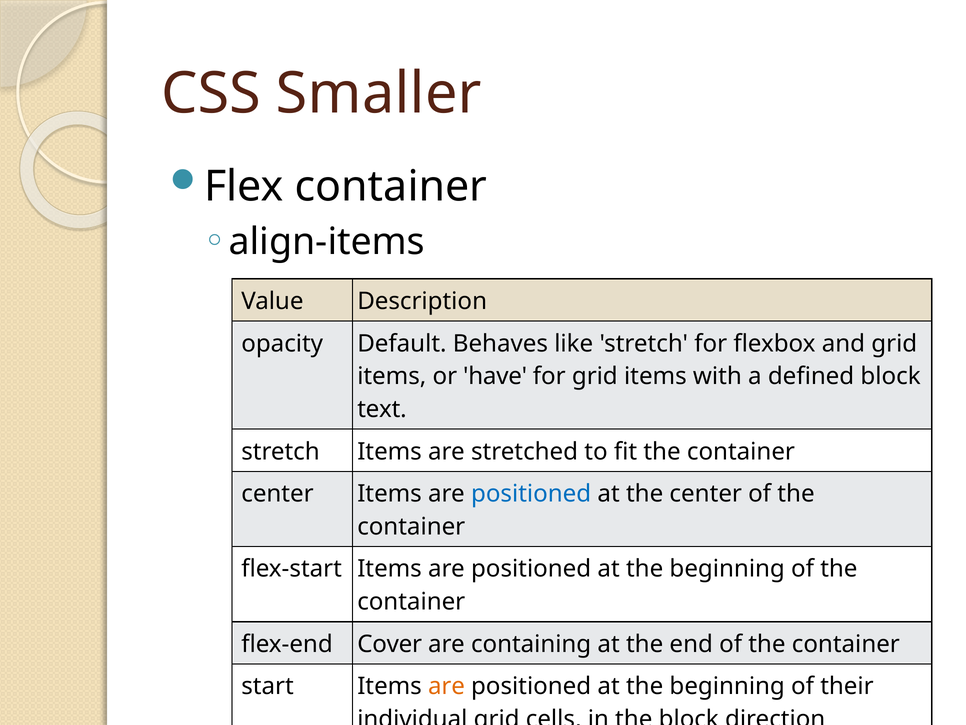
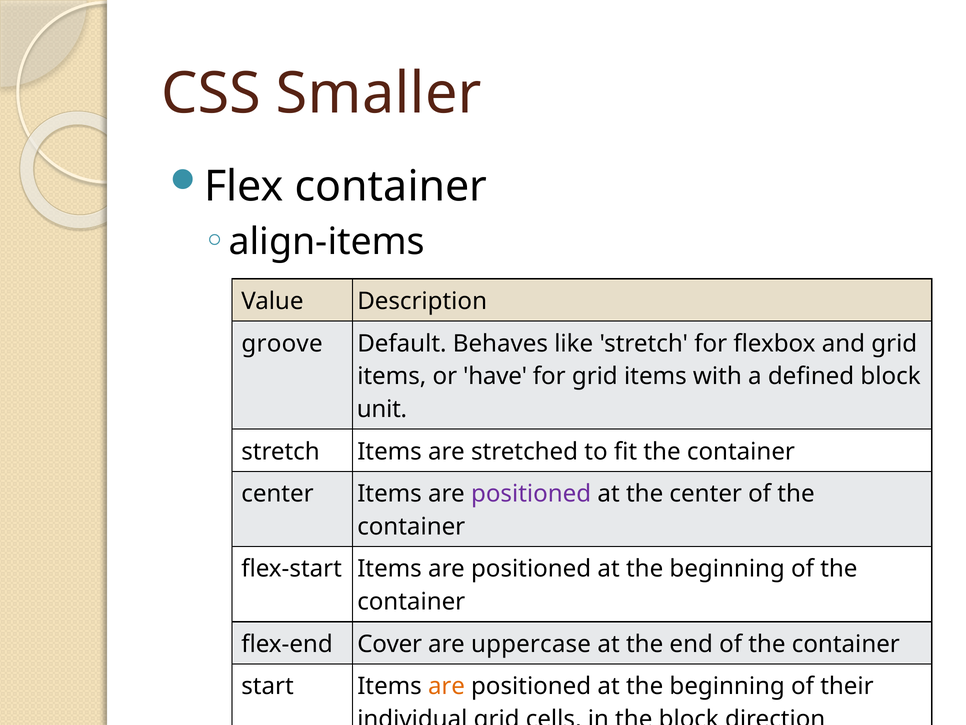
opacity: opacity -> groove (282, 343)
text: text -> unit (382, 409)
positioned colour: blue -> purple (531, 494)
containing: containing -> uppercase (531, 644)
